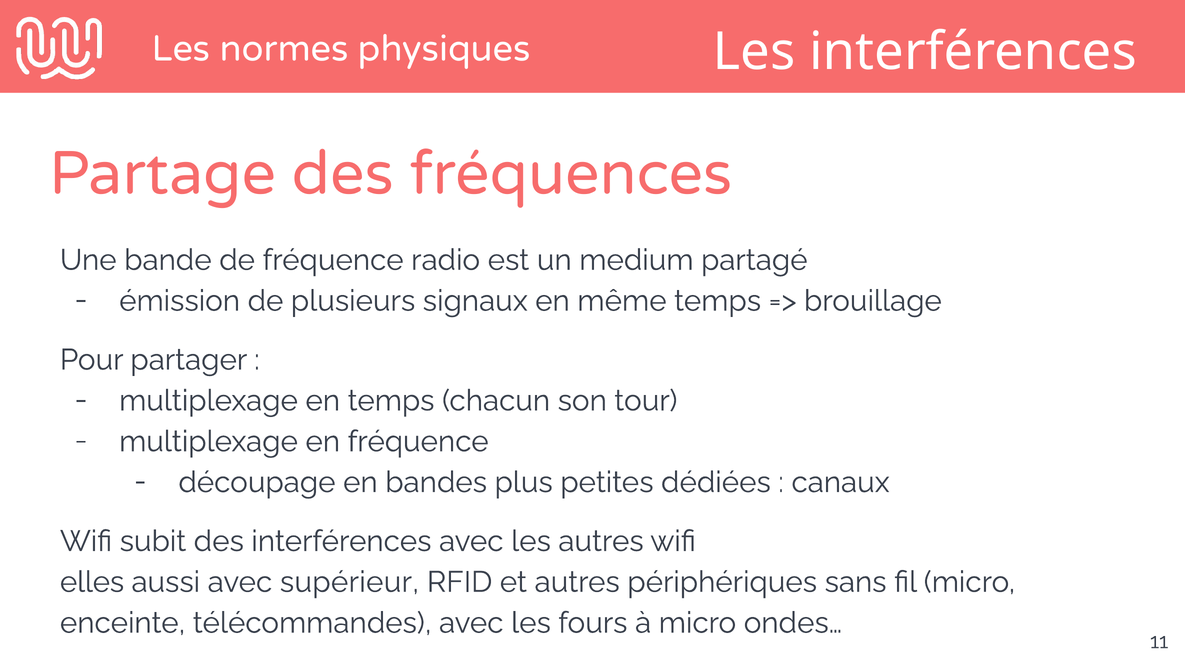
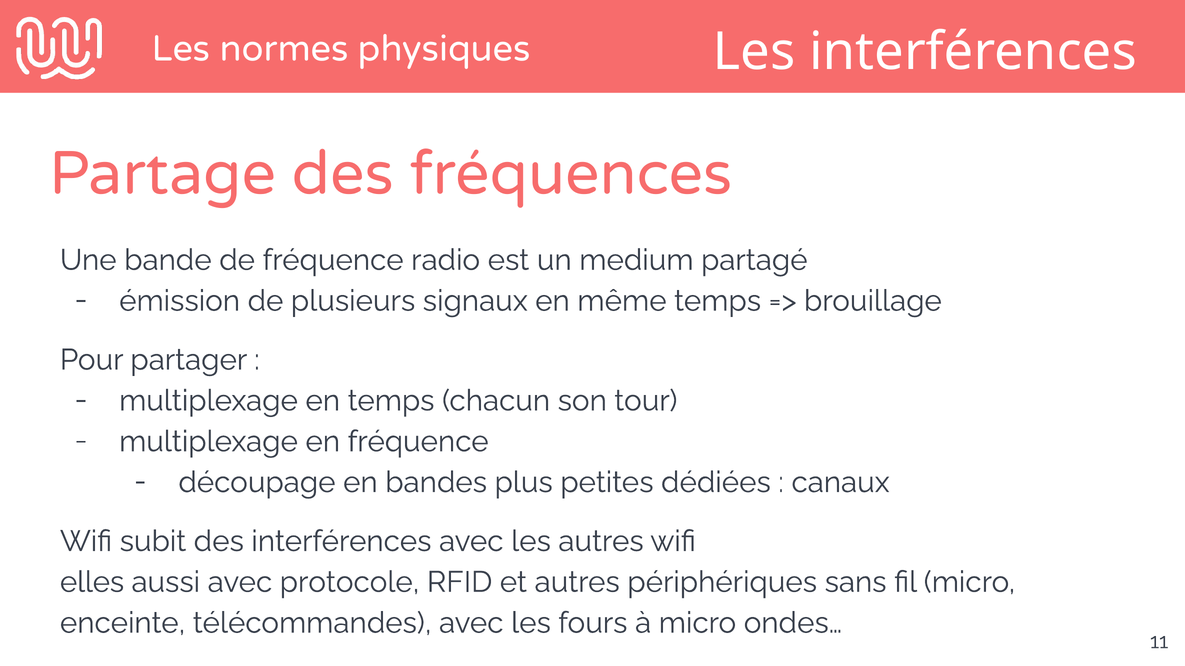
supérieur: supérieur -> protocole (350, 583)
